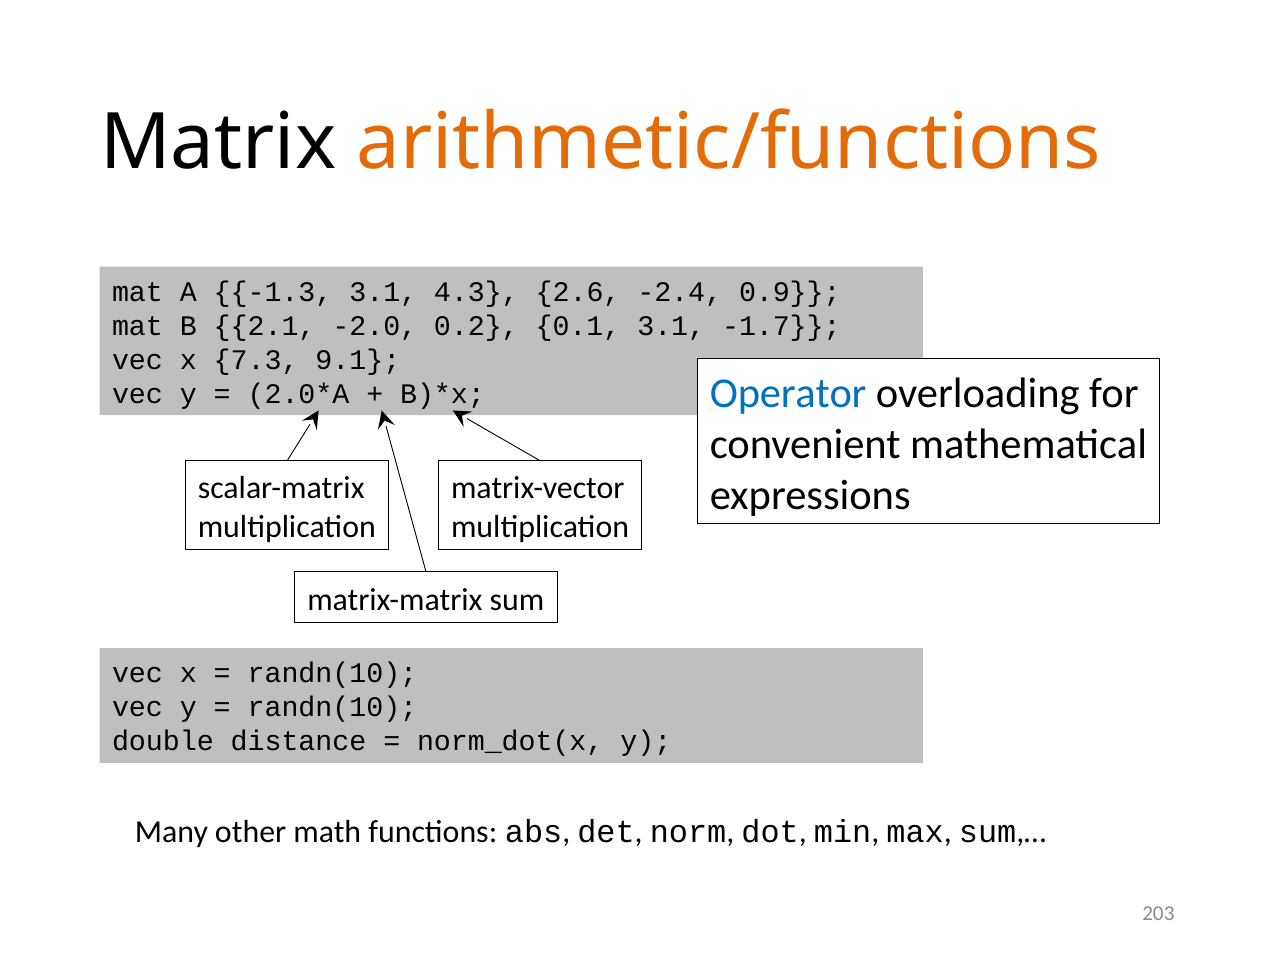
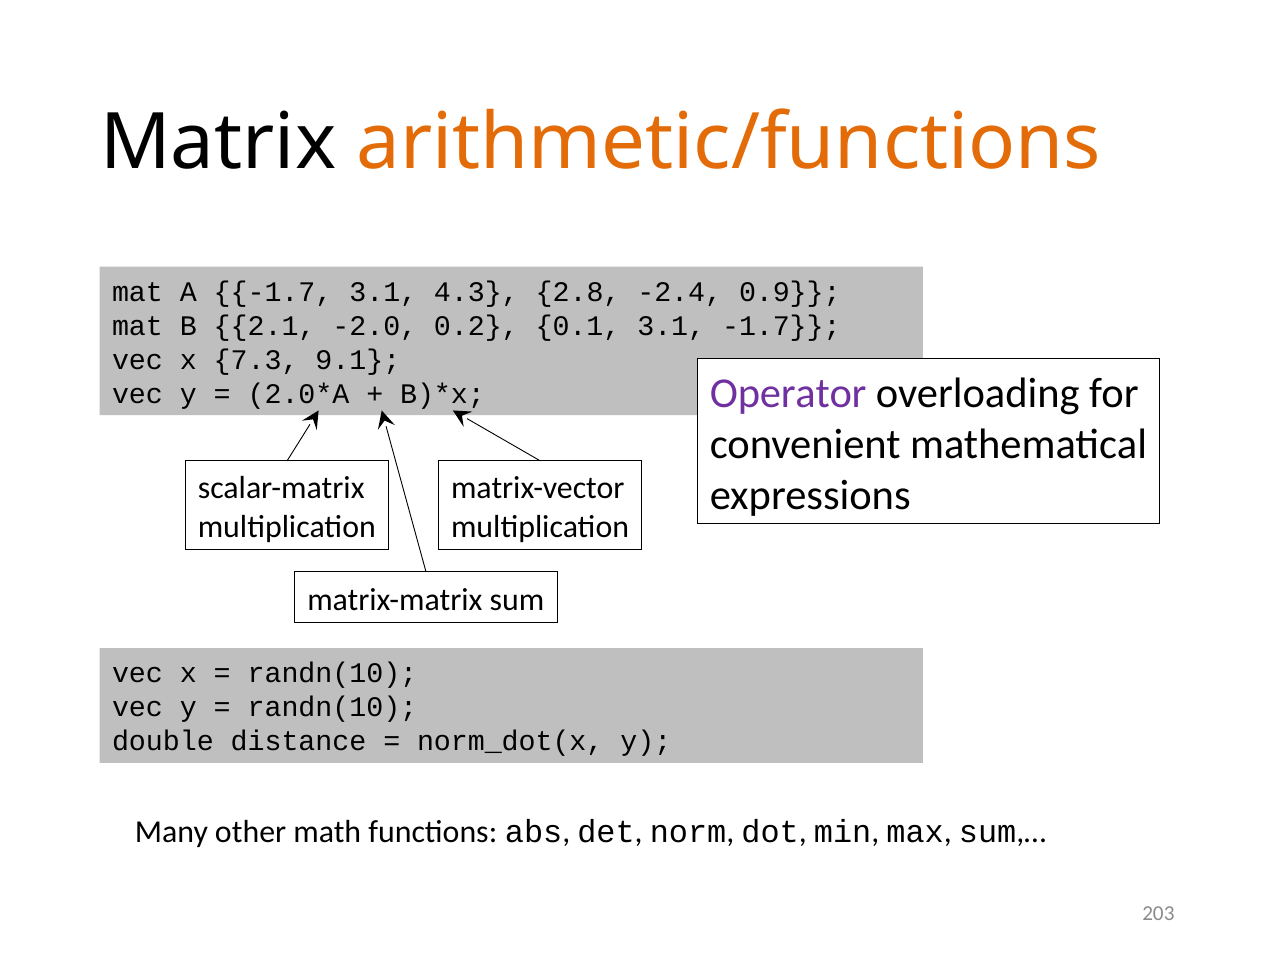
A -1.3: -1.3 -> -1.7 (273, 292)
2.6: 2.6 -> 2.8 (578, 292)
Operator colour: blue -> purple (788, 393)
